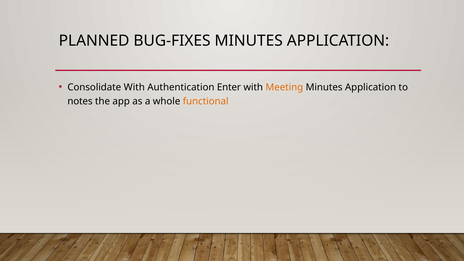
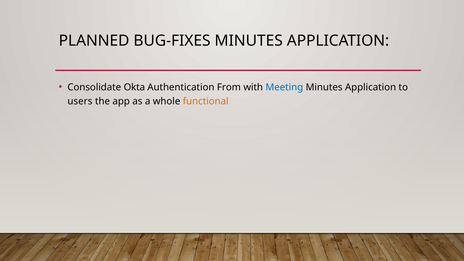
Consolidate With: With -> Okta (134, 87)
Enter: Enter -> From (229, 87)
Meeting colour: orange -> blue (284, 87)
notes: notes -> users (80, 101)
